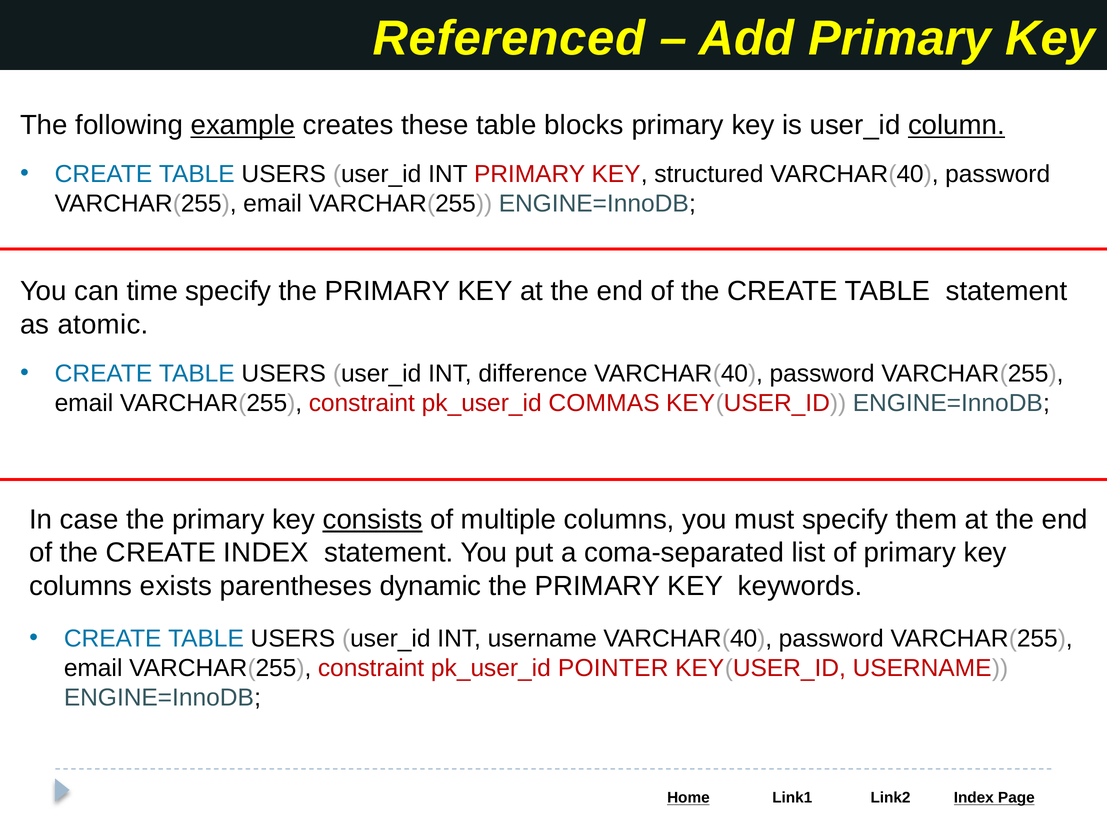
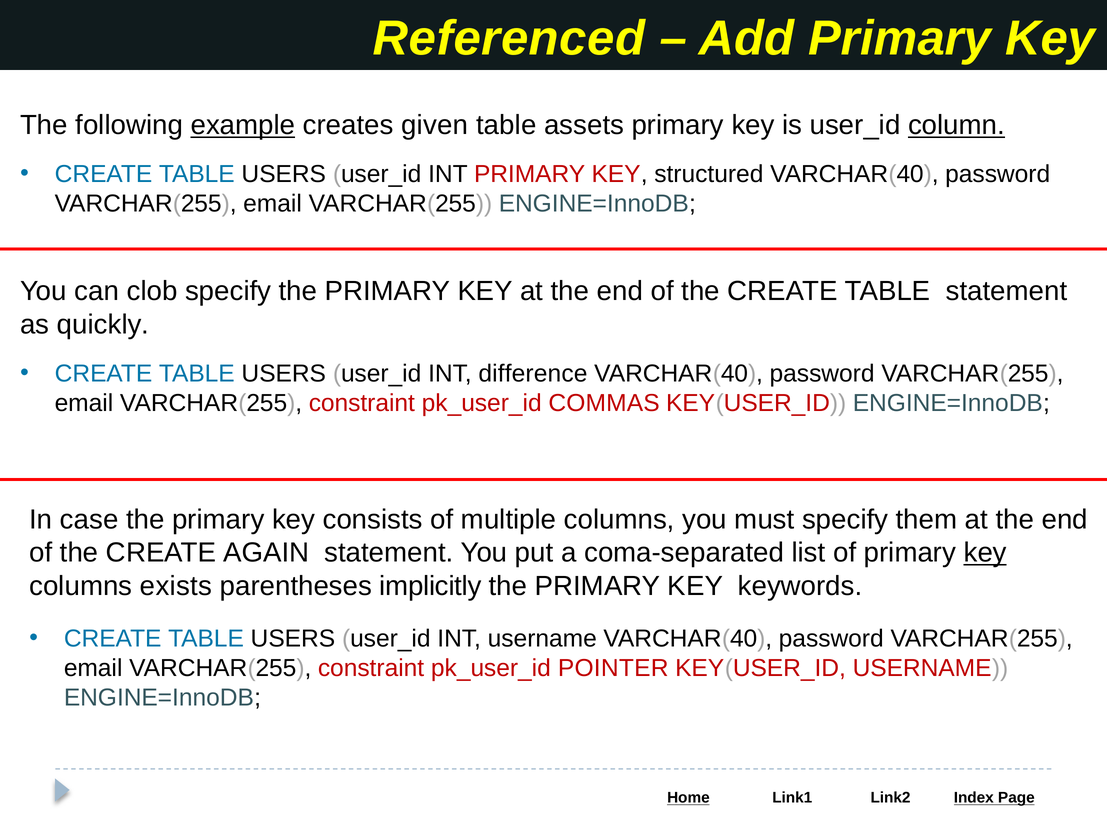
these: these -> given (435, 125)
blocks: blocks -> assets (584, 125)
time: time -> clob (152, 291)
atomic: atomic -> quickly (103, 325)
consists underline: present -> none (373, 520)
CREATE INDEX: INDEX -> AGAIN (266, 553)
key underline: none -> present (985, 553)
dynamic: dynamic -> implicitly (430, 586)
